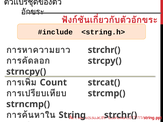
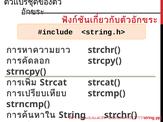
Count: Count -> Strcat (53, 83)
